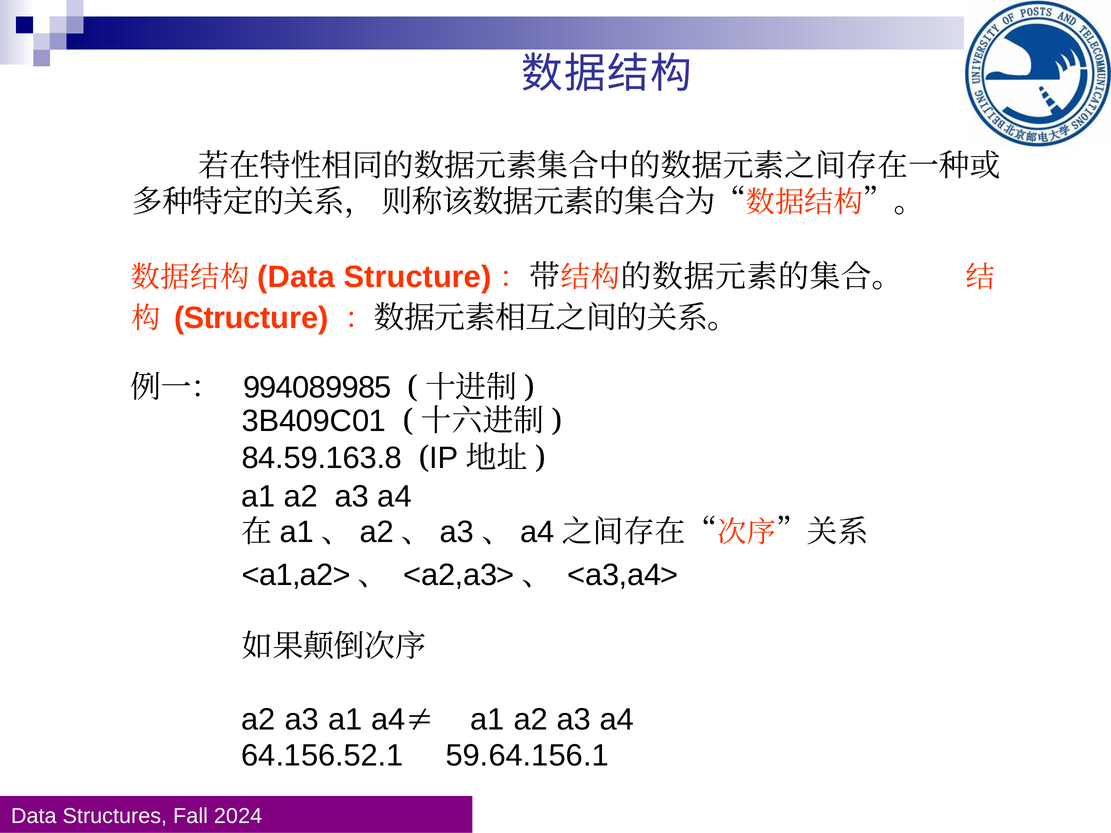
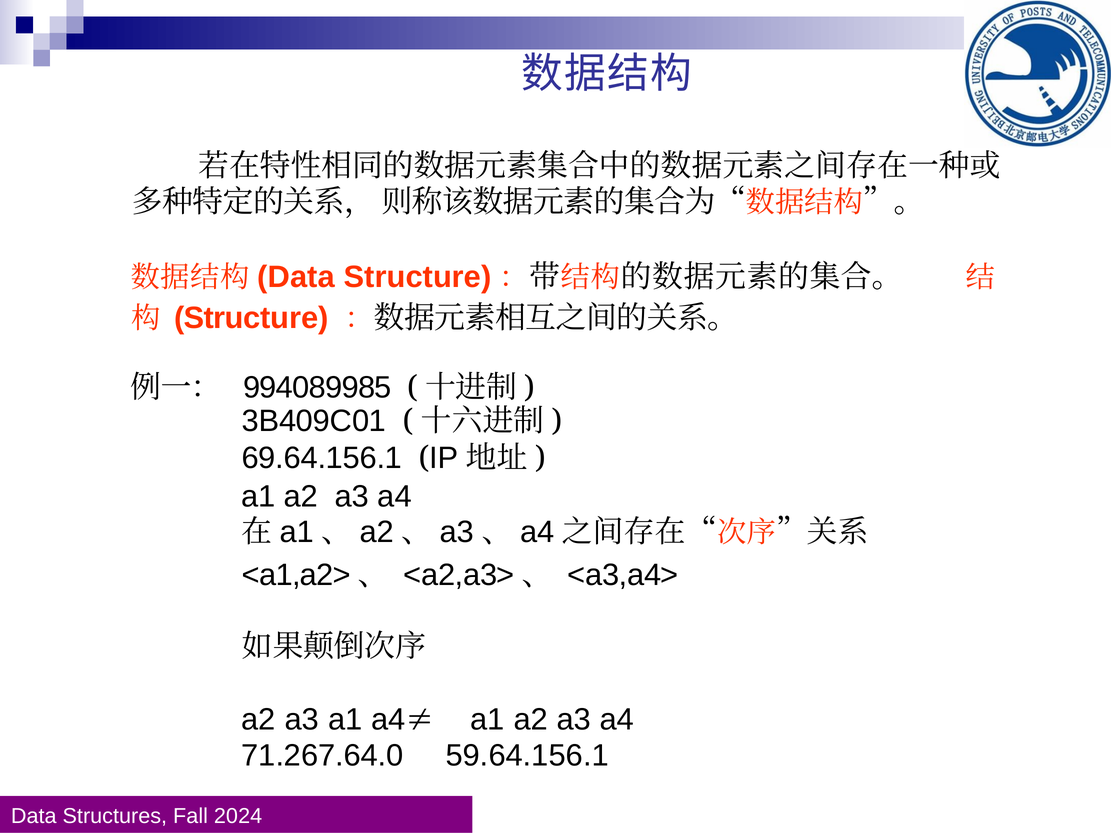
84.59.163.8: 84.59.163.8 -> 69.64.156.1 (322, 458)
64.156.52.1: 64.156.52.1 -> 71.267.64.0 (322, 756)
